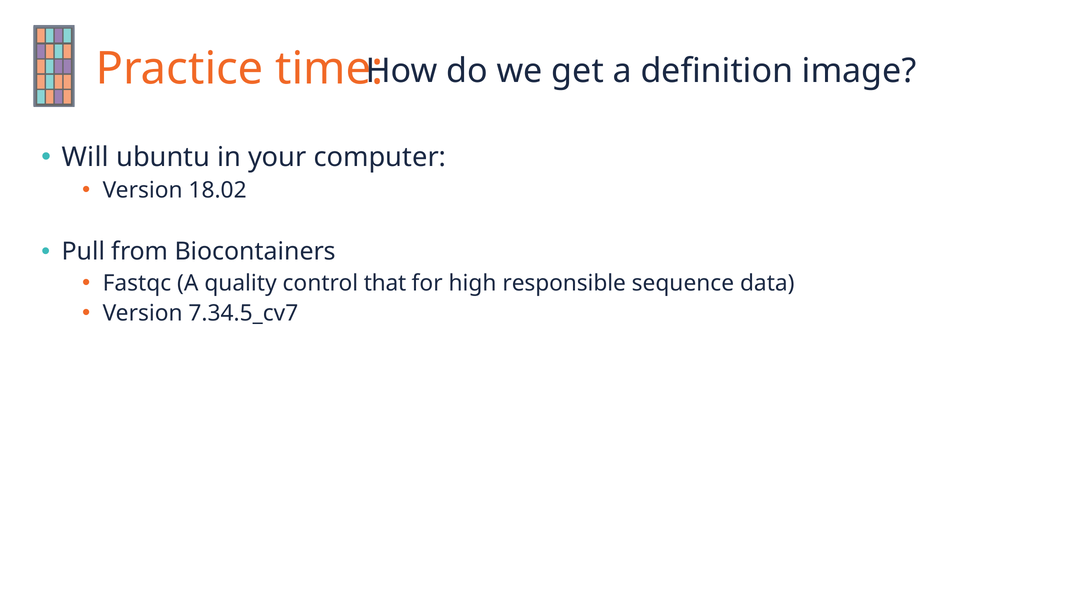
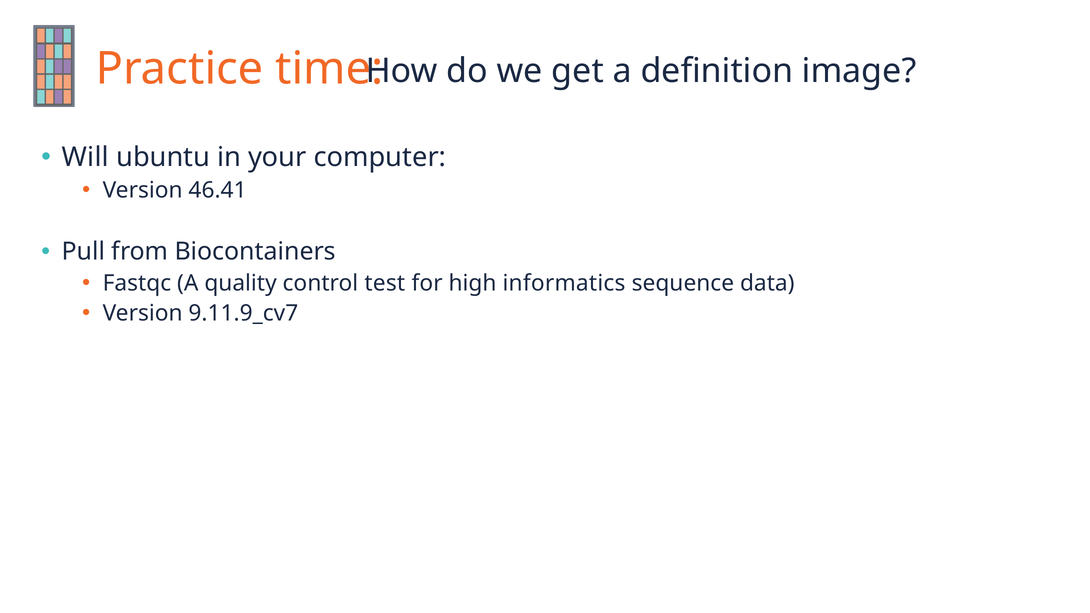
18.02: 18.02 -> 46.41 (218, 190)
that: that -> test (385, 283)
responsible: responsible -> informatics (564, 283)
7.34.5_cv7: 7.34.5_cv7 -> 9.11.9_cv7 (243, 313)
